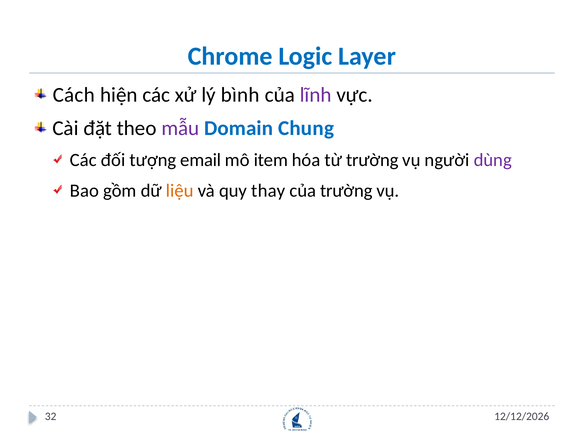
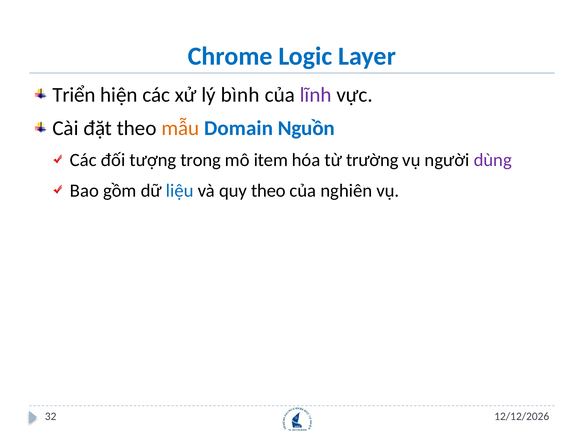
Cách: Cách -> Triển (74, 95)
mẫu colour: purple -> orange (180, 128)
Chung: Chung -> Nguồn (306, 128)
email: email -> trong (201, 160)
liệu colour: orange -> blue (180, 191)
quy thay: thay -> theo (268, 191)
của trường: trường -> nghiên (346, 191)
